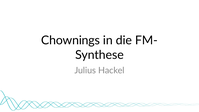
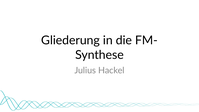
Chownings: Chownings -> Gliederung (70, 40)
